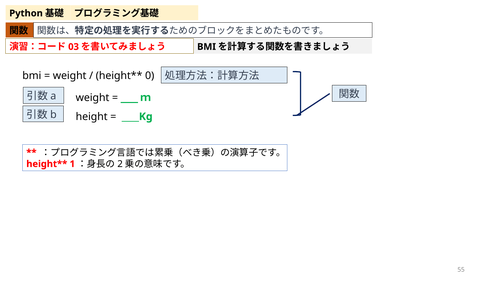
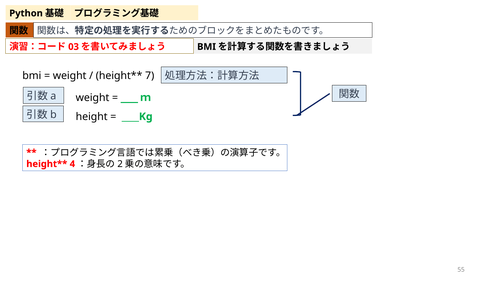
0: 0 -> 7 (150, 76)
1: 1 -> 4 (72, 164)
